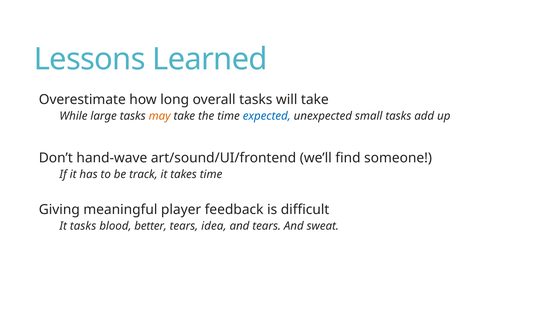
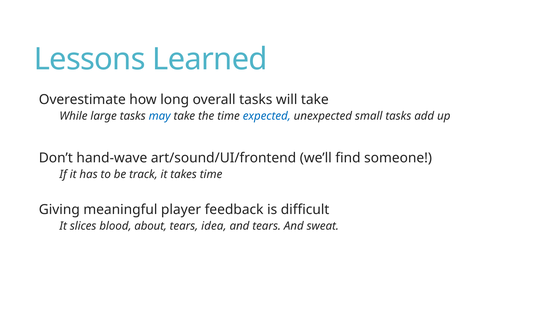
may colour: orange -> blue (160, 116)
It tasks: tasks -> slices (83, 226)
better: better -> about (151, 226)
